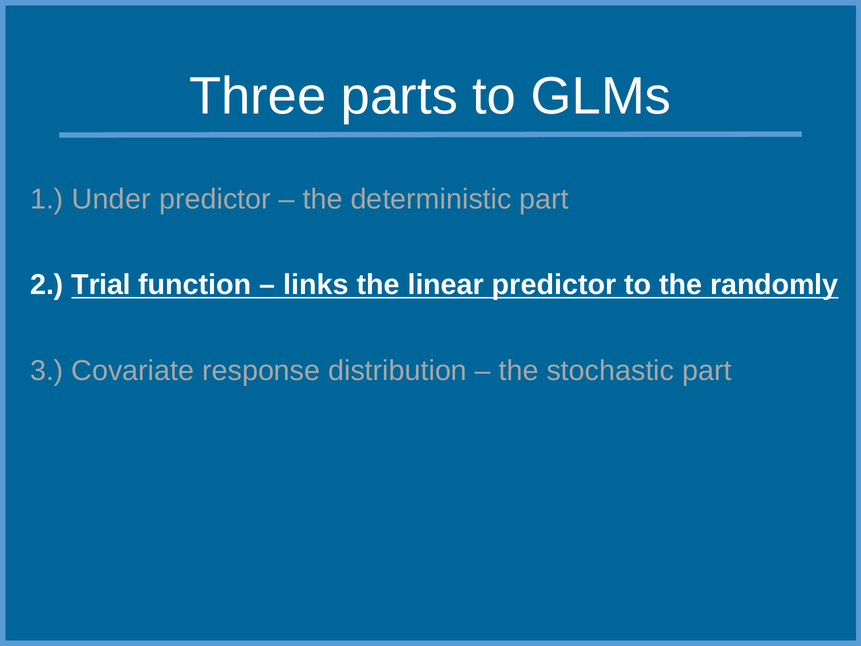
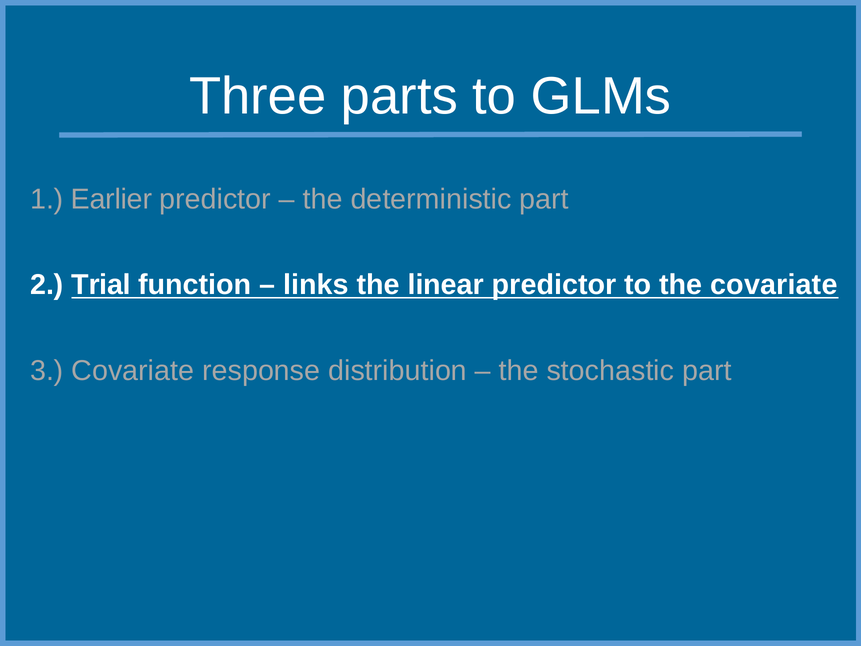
Under: Under -> Earlier (112, 199)
the randomly: randomly -> covariate (774, 285)
